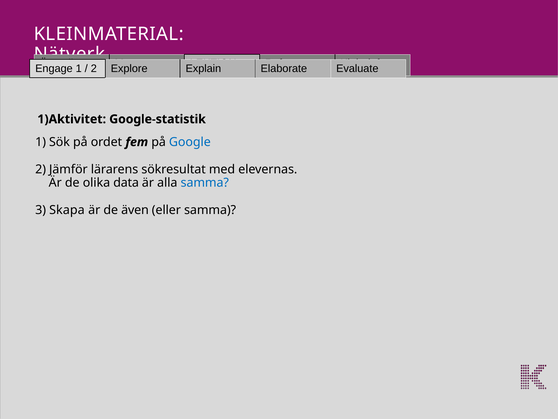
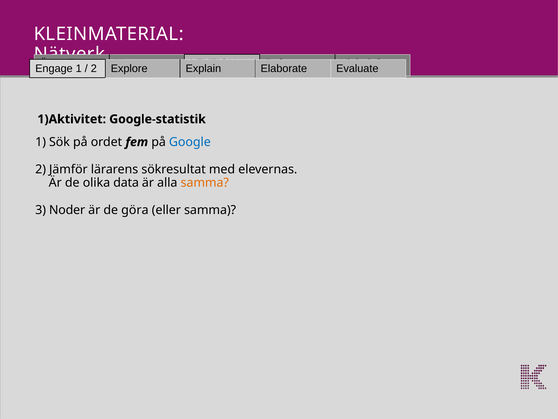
samma colour: blue -> orange (205, 183)
Skapa: Skapa -> Noder (67, 210)
även: även -> göra (135, 210)
